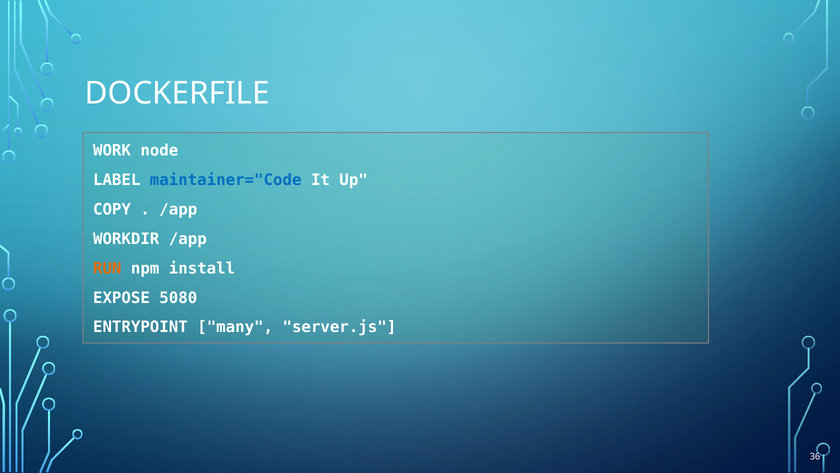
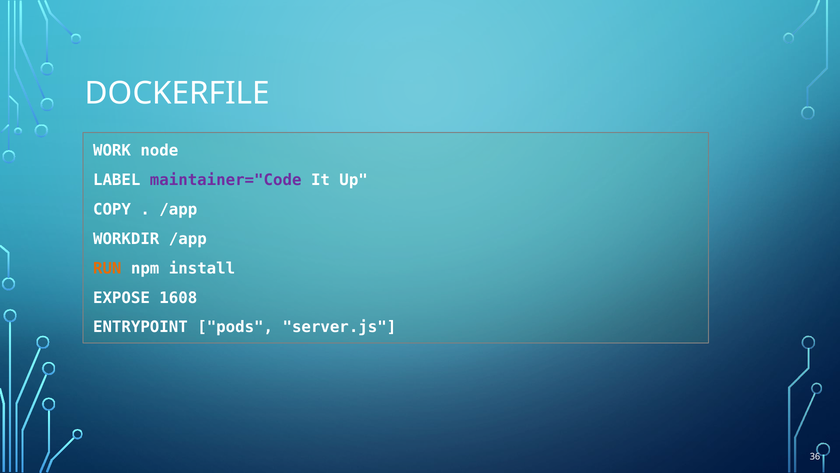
maintainer="Code colour: blue -> purple (226, 180)
5080: 5080 -> 1608 (178, 298)
many: many -> pods (235, 327)
